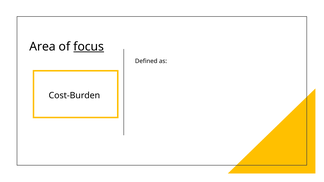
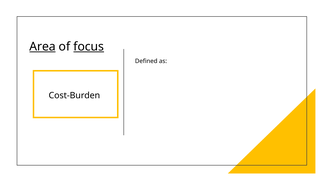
Area underline: none -> present (43, 47)
